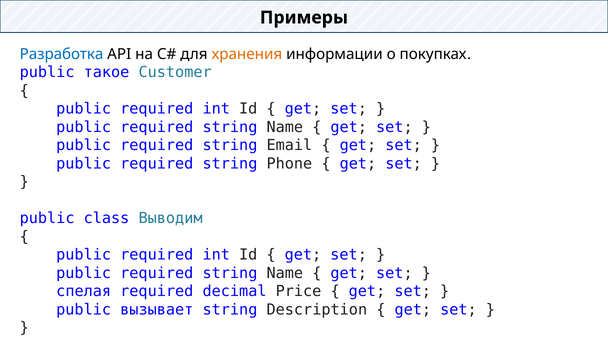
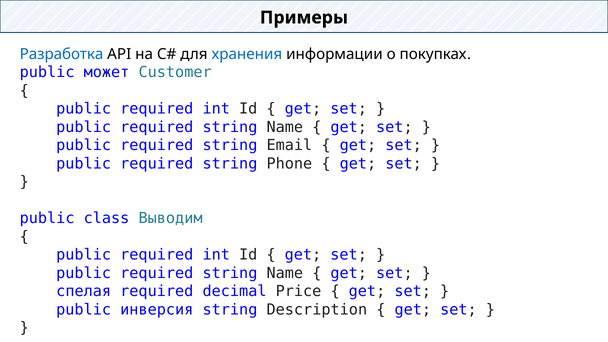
хранения colour: orange -> blue (247, 54)
такое: такое -> может (107, 72)
вызывает: вызывает -> инверсия (157, 310)
